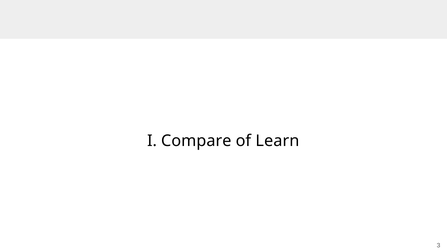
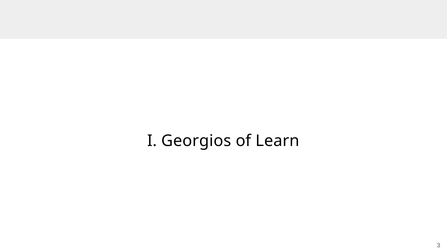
Compare: Compare -> Georgios (196, 141)
